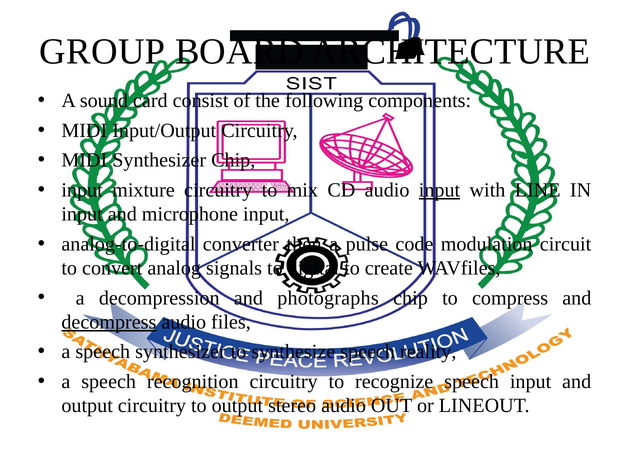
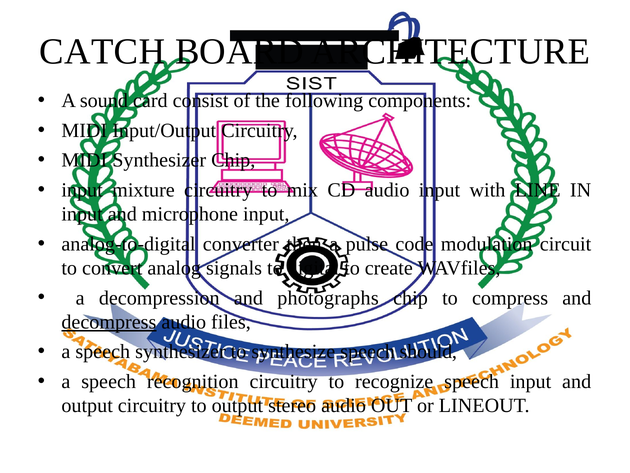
GROUP: GROUP -> CATCH (102, 51)
input underline: present -> none (440, 190)
reality: reality -> should (428, 351)
